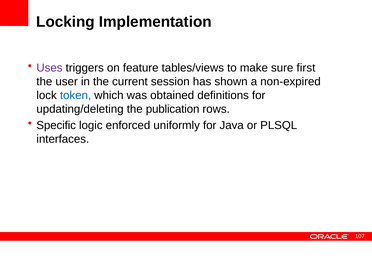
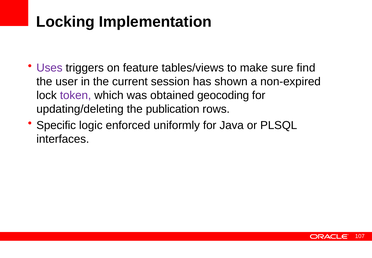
first: first -> find (306, 68)
token colour: blue -> purple (76, 95)
definitions: definitions -> geocoding (223, 95)
